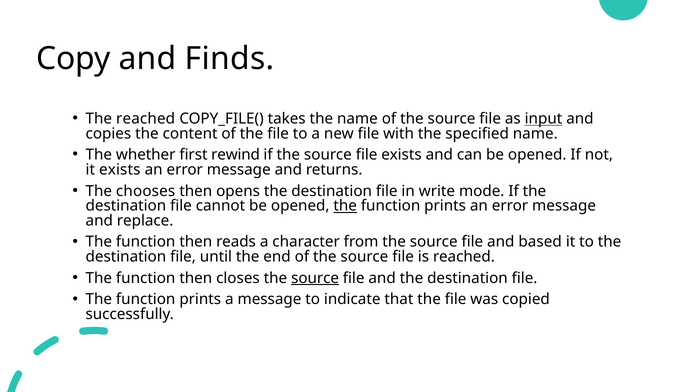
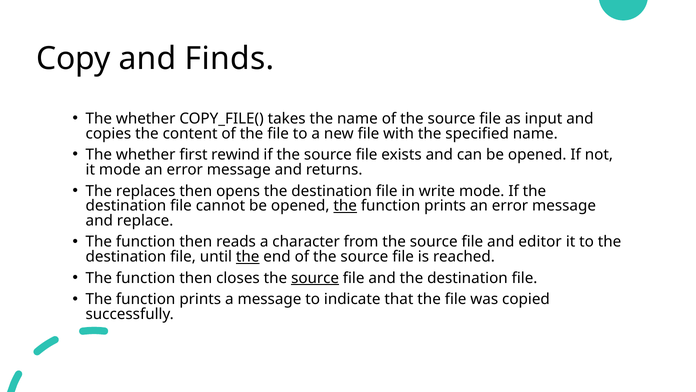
reached: reached -> whether (146, 119)
input underline: present -> none (543, 119)
it exists: exists -> mode (120, 169)
chooses: chooses -> replaces (146, 191)
based: based -> editor (540, 242)
the underline: none -> present (248, 256)
